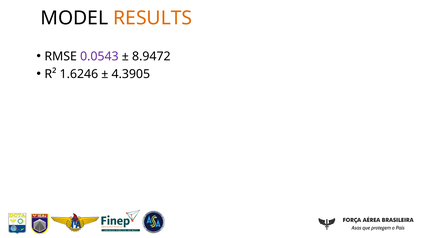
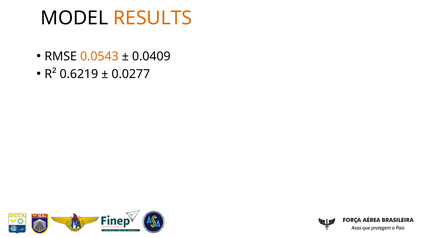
0.0543 colour: purple -> orange (99, 56)
8.9472: 8.9472 -> 0.0409 (151, 56)
1.6246: 1.6246 -> 0.6219 (79, 74)
4.3905: 4.3905 -> 0.0277 (131, 74)
